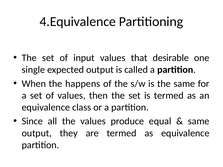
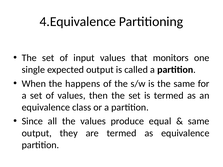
desirable: desirable -> monitors (171, 58)
